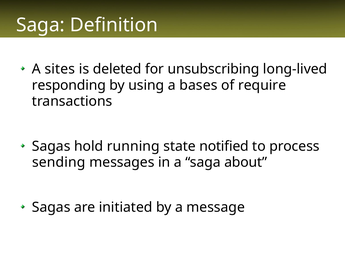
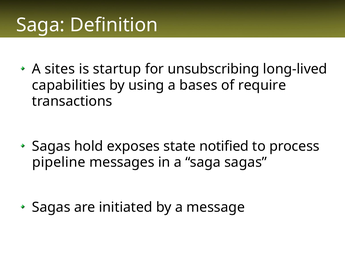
deleted: deleted -> startup (117, 69)
responding: responding -> capabilities (69, 85)
running: running -> exposes (133, 146)
sending: sending -> pipeline (59, 162)
saga about: about -> sagas (246, 162)
